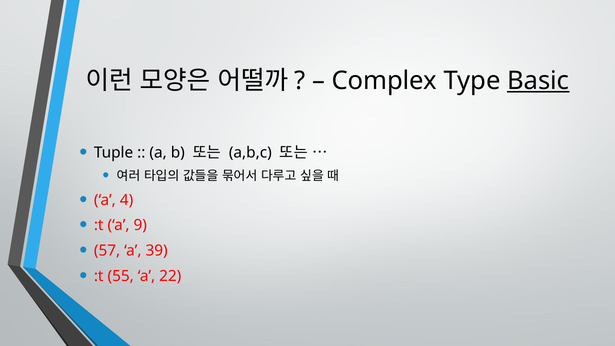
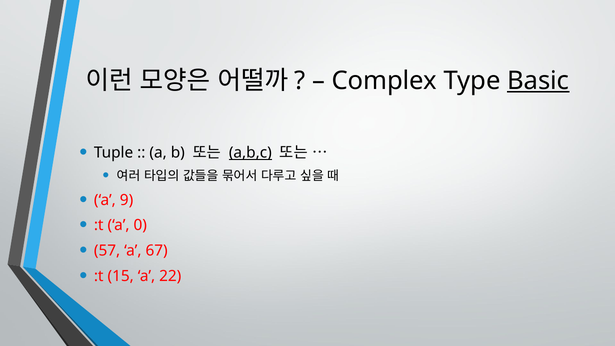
a,b,c underline: none -> present (250, 153)
4: 4 -> 9 (127, 200)
9: 9 -> 0 (140, 225)
39: 39 -> 67 (157, 251)
55: 55 -> 15 (121, 276)
